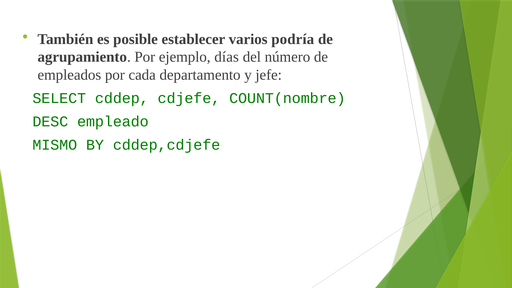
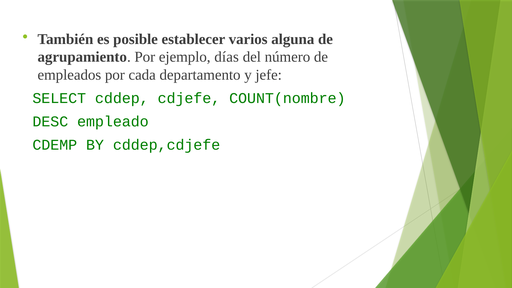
podría: podría -> alguna (293, 39)
MISMO: MISMO -> CDEMP (55, 145)
